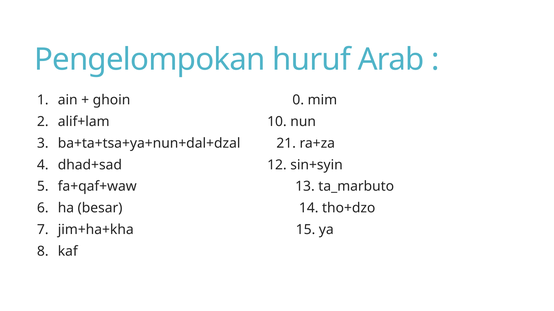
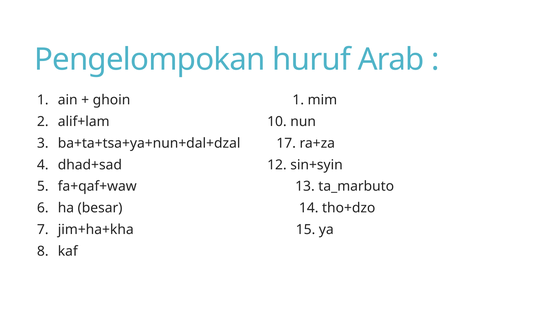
ghoin 0: 0 -> 1 (298, 100)
21: 21 -> 17 (286, 144)
